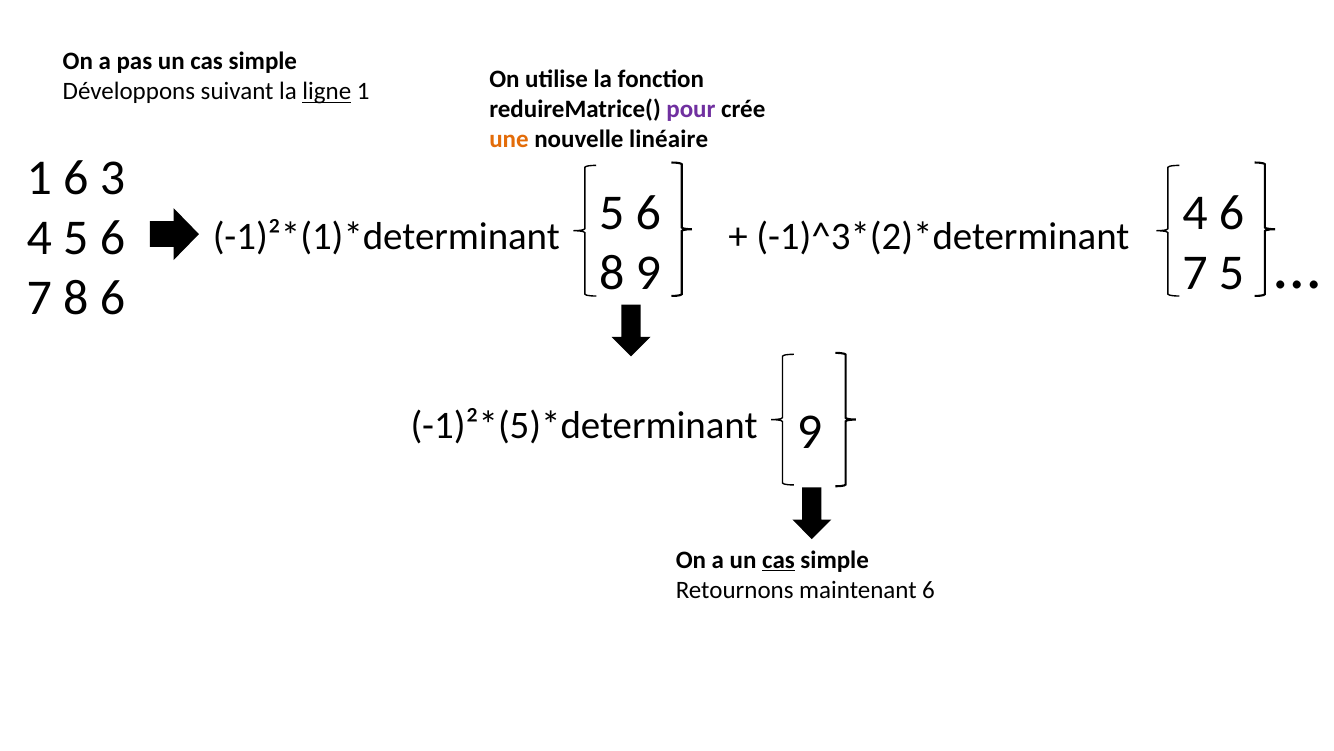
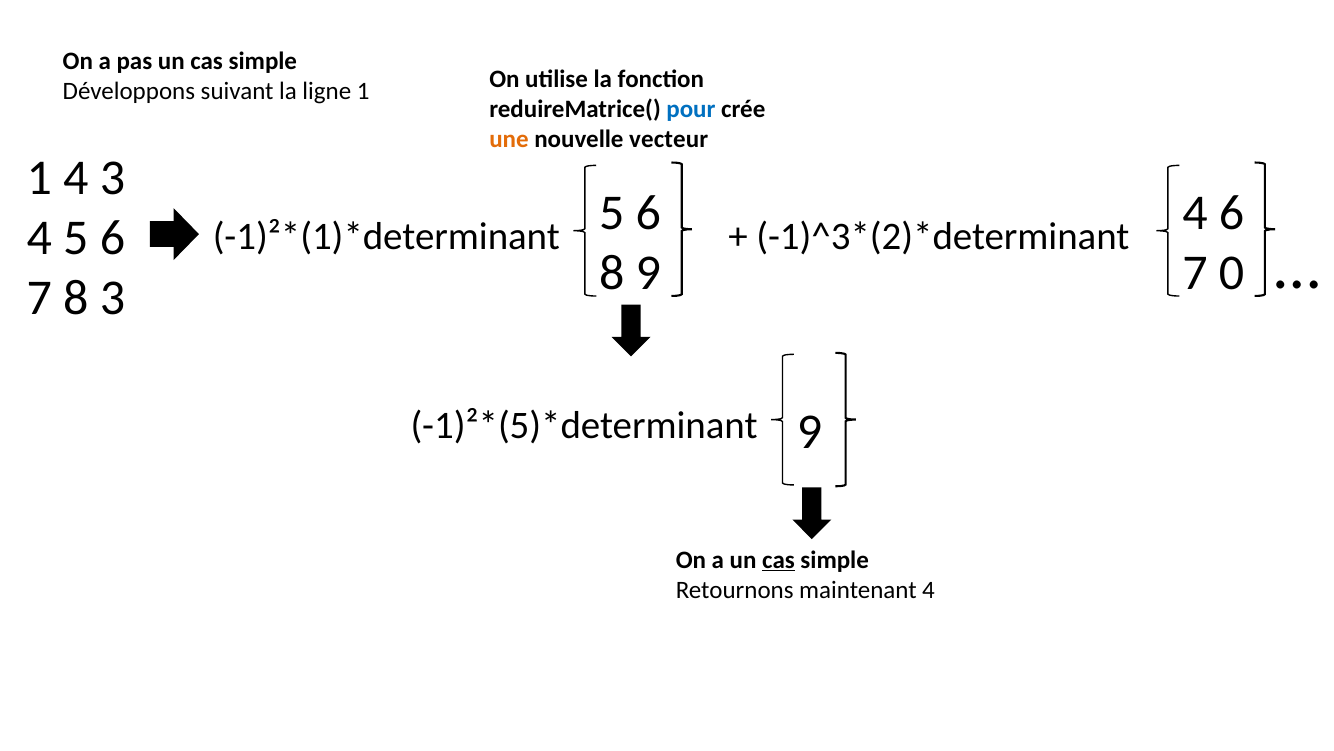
ligne underline: present -> none (327, 92)
pour colour: purple -> blue (691, 109)
linéaire: linéaire -> vecteur (669, 139)
1 6: 6 -> 4 (76, 177)
7 5: 5 -> 0 (1231, 273)
8 6: 6 -> 3 (112, 297)
maintenant 6: 6 -> 4 (929, 589)
